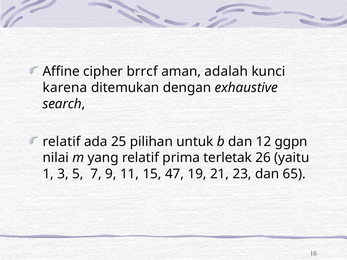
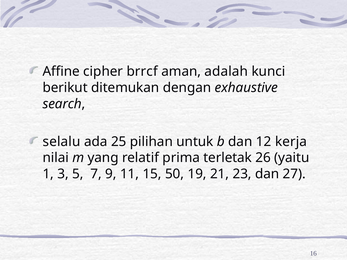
karena: karena -> berikut (65, 88)
relatif: relatif -> selalu (62, 142)
ggpn: ggpn -> kerja (291, 142)
47: 47 -> 50 (175, 174)
65: 65 -> 27 (294, 174)
